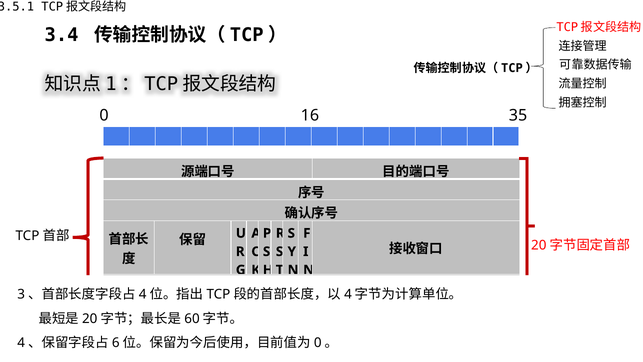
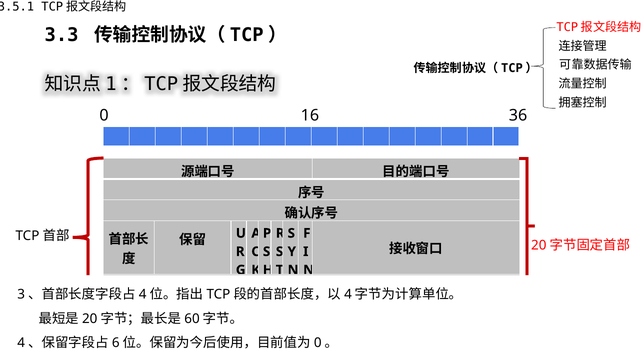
3.4: 3.4 -> 3.3 (62, 35)
35: 35 -> 36 (518, 115)
